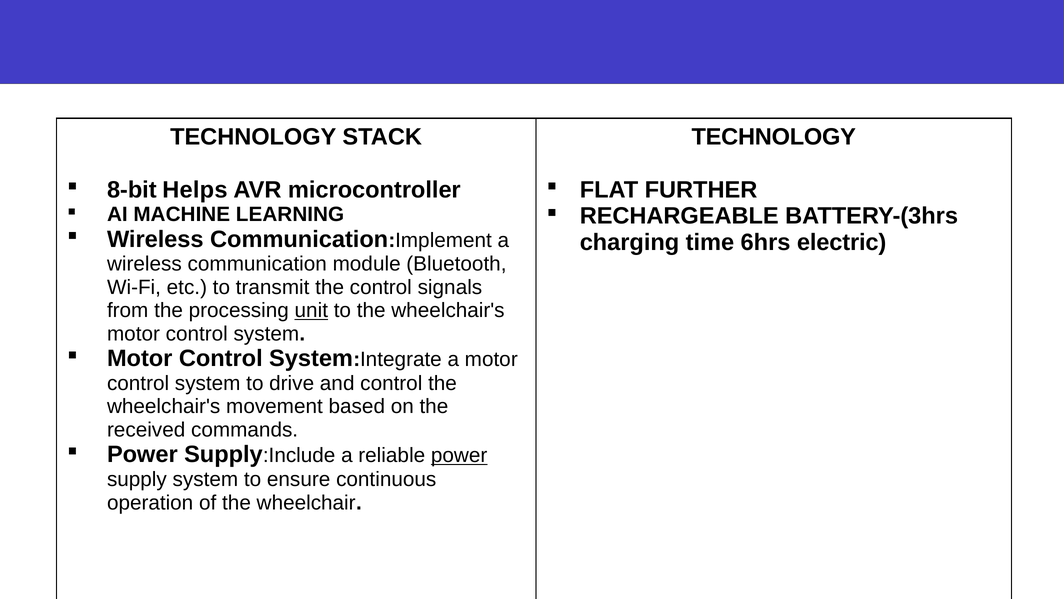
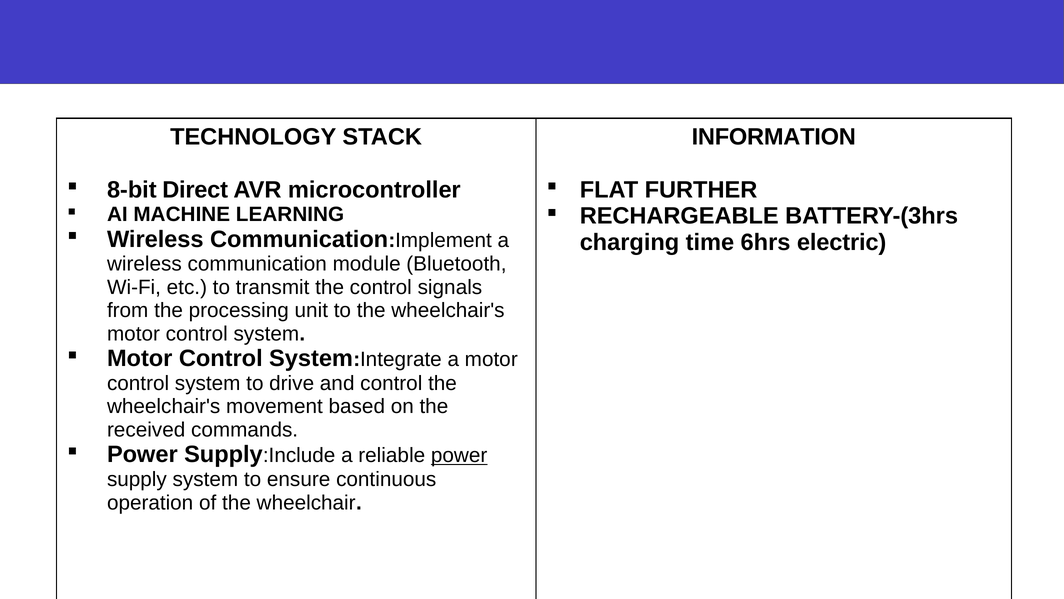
TECHNOLOGY: TECHNOLOGY -> INFORMATION (774, 137)
Helps: Helps -> Direct (195, 190)
unit underline: present -> none (311, 310)
